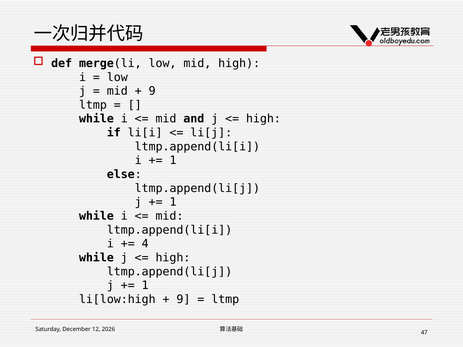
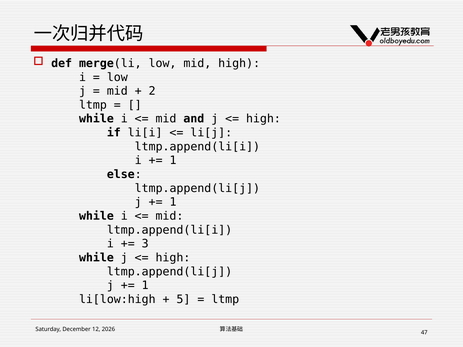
9: 9 -> 2 (152, 91)
4: 4 -> 3 (145, 244)
9: 9 -> 5 (183, 299)
